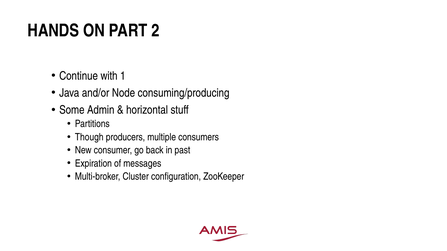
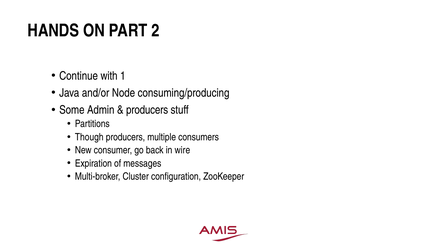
horizontal: horizontal -> producers (147, 110)
past: past -> wire (182, 150)
